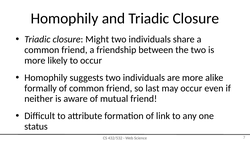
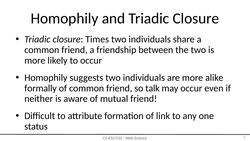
Might: Might -> Times (97, 39)
last: last -> talk (153, 88)
